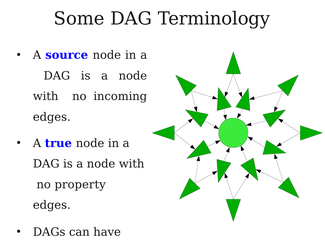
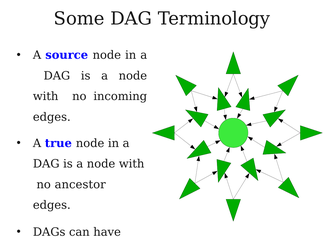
property: property -> ancestor (80, 184)
